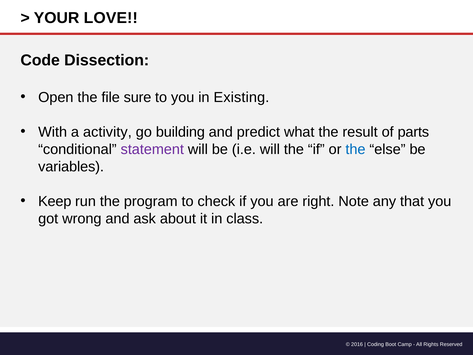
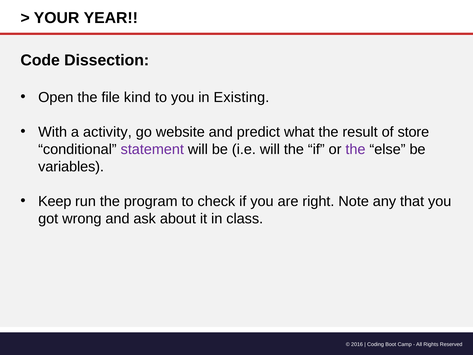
LOVE: LOVE -> YEAR (111, 18)
sure: sure -> kind (137, 97)
building: building -> website (180, 132)
parts: parts -> store (413, 132)
the colour: blue -> purple (355, 149)
